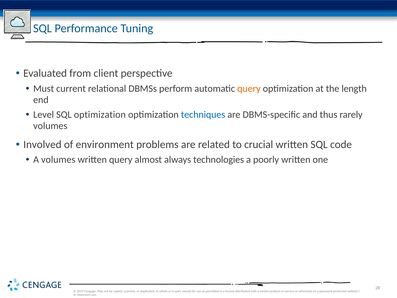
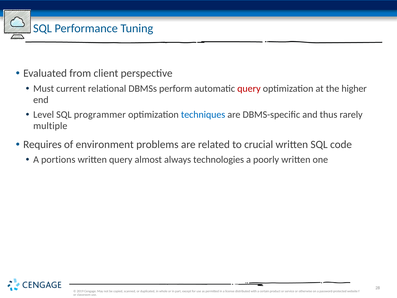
query colour: orange -> red (249, 88)
length: length -> higher (354, 88)
SQL optimization: optimization -> programmer (100, 114)
volumes: volumes -> multiple (50, 126)
Involved: Involved -> Requires (42, 144)
A volumes: volumes -> portions (58, 160)
